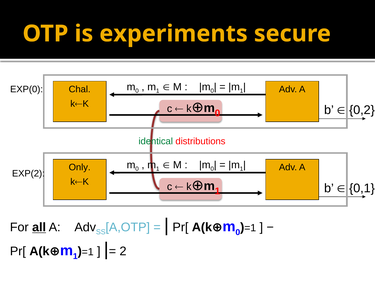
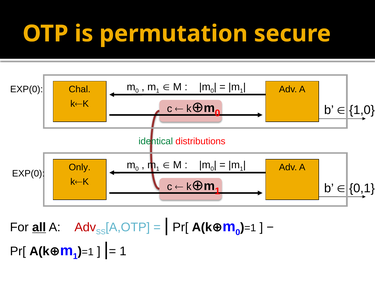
experiments: experiments -> permutation (174, 34)
0,2: 0,2 -> 1,0 (362, 110)
EXP(2: EXP(2 -> EXP(0 (28, 174)
Adv colour: black -> red (85, 227)
2: 2 -> 1 (123, 252)
